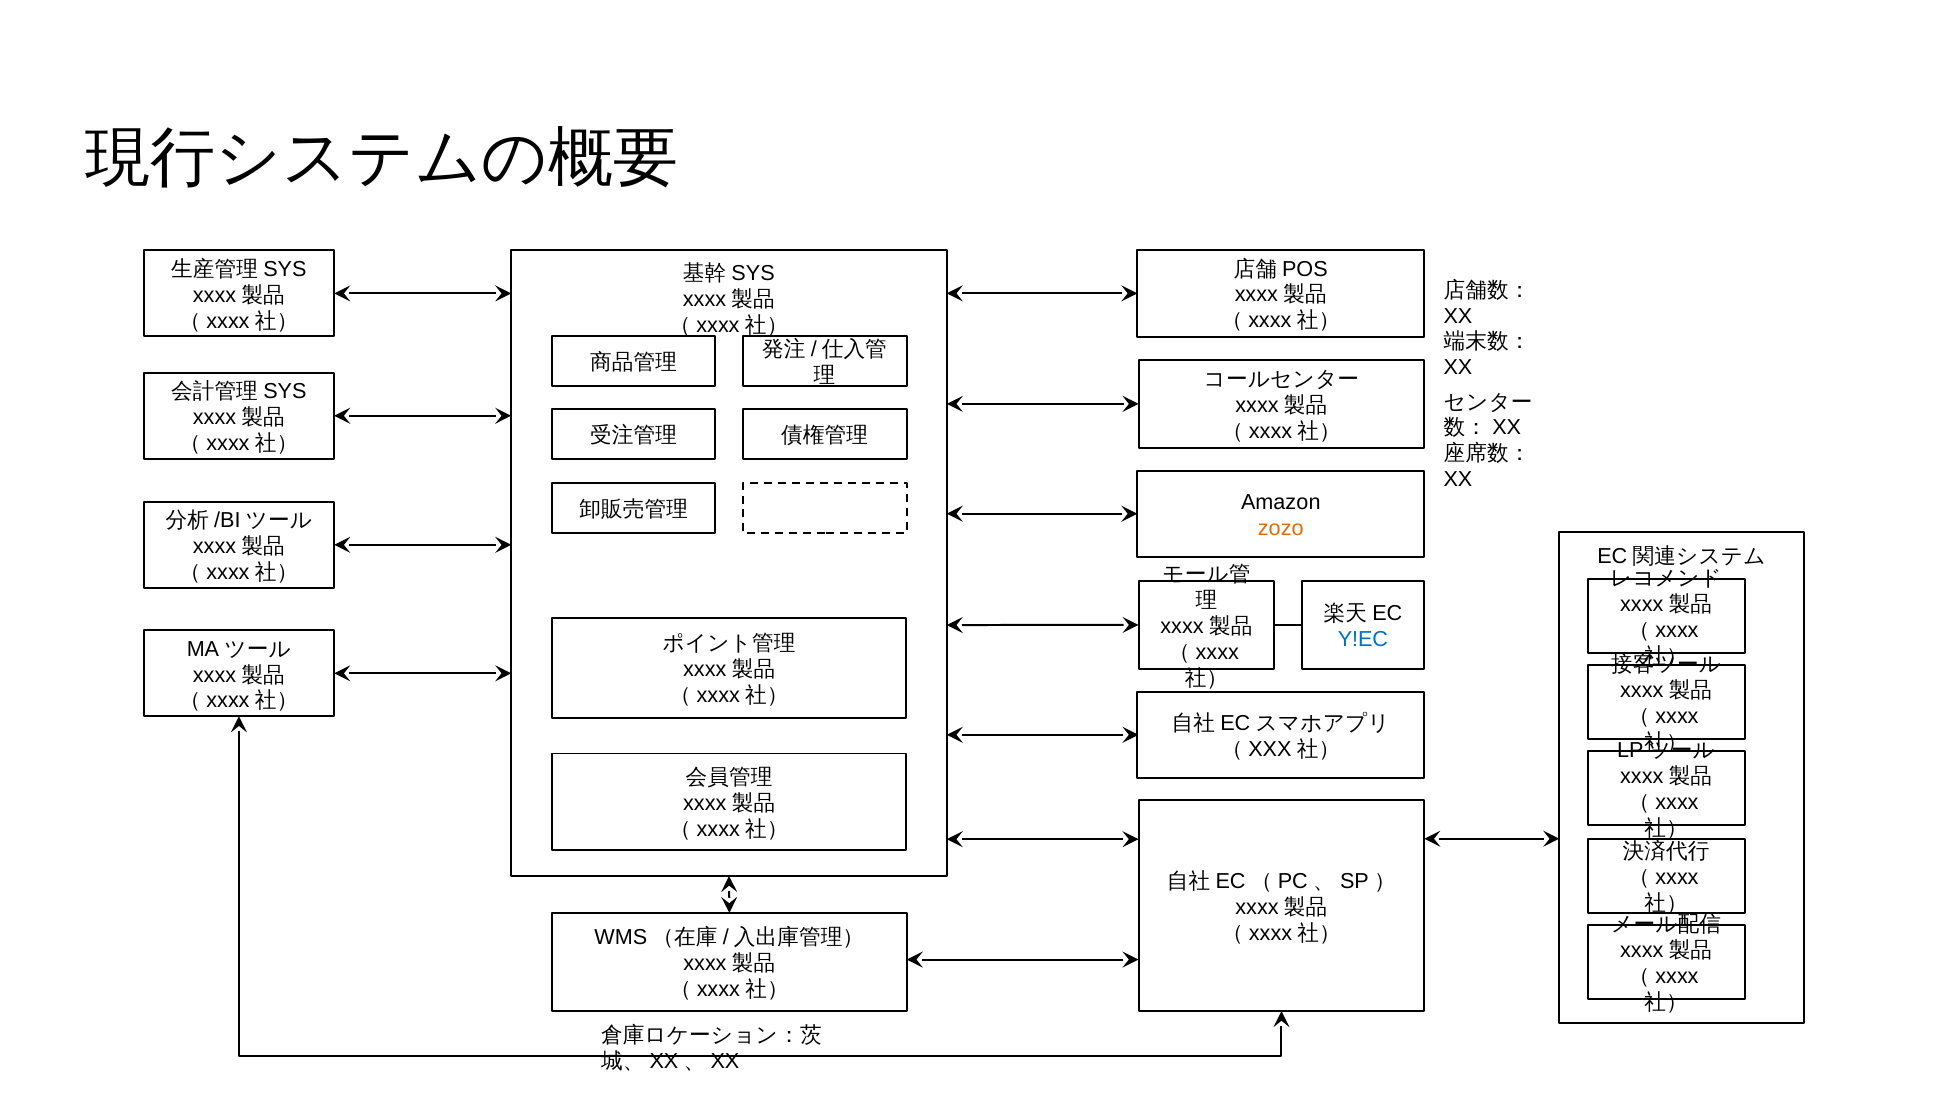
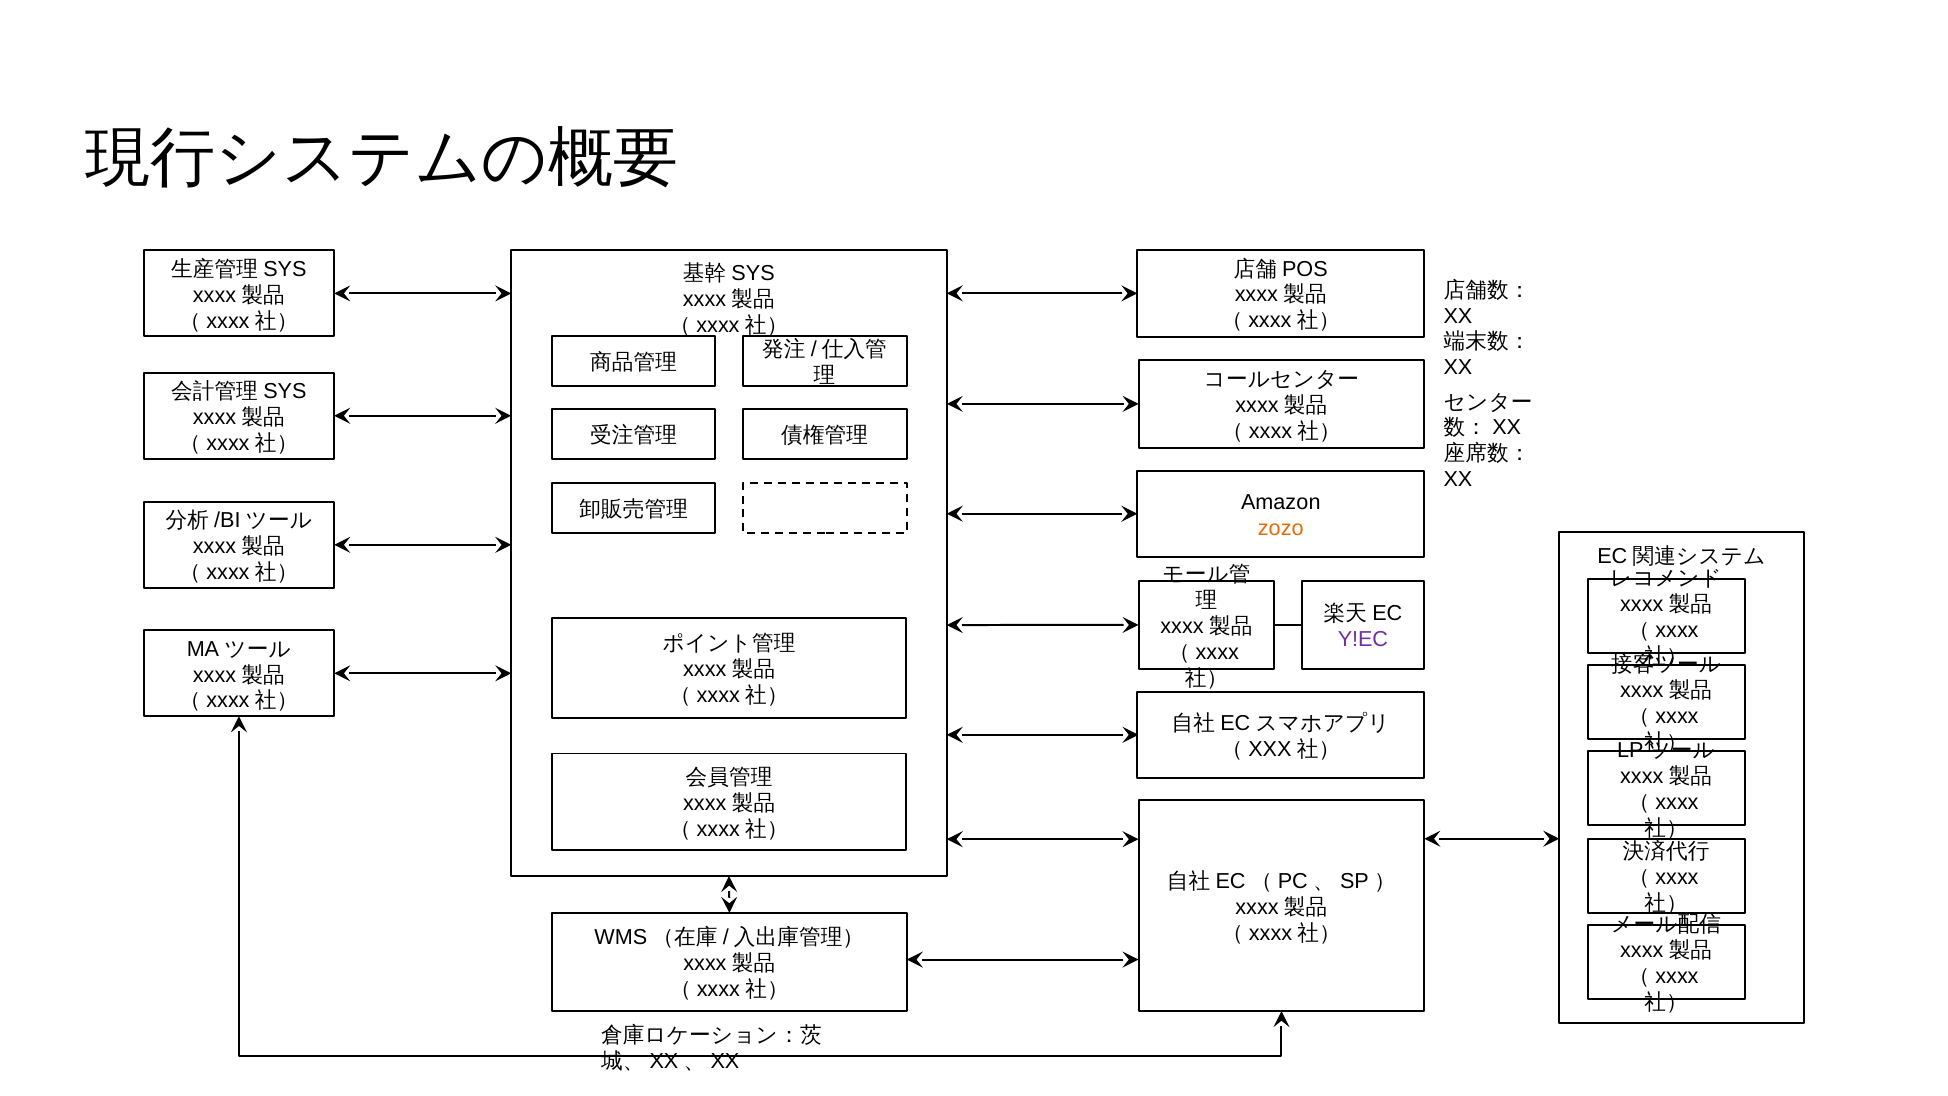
Y!EC colour: blue -> purple (1363, 639)
